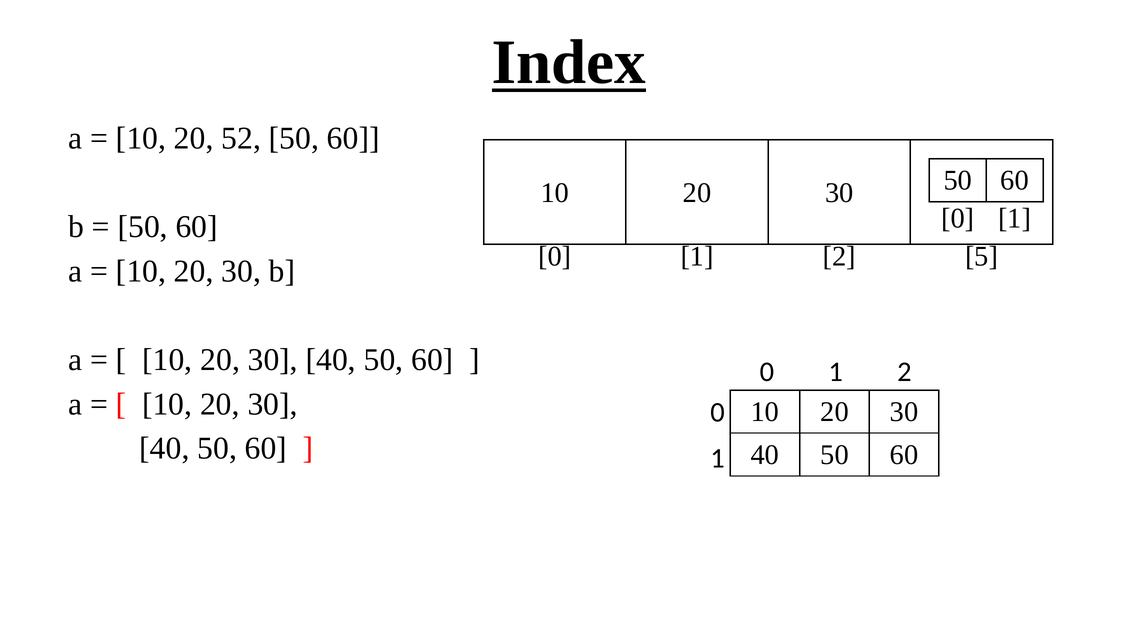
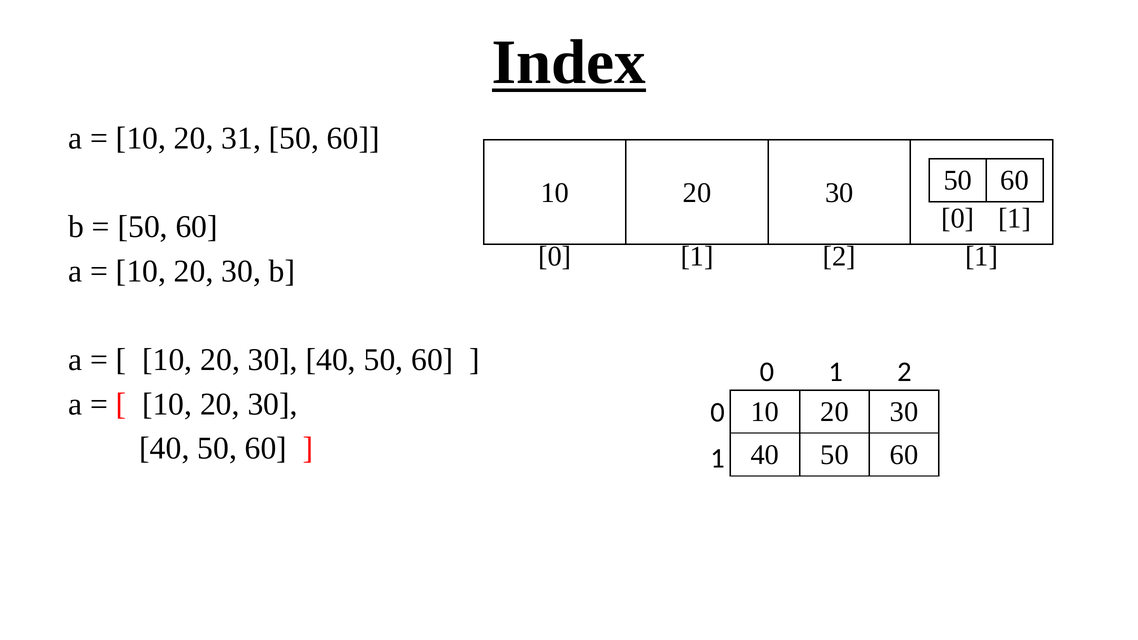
52: 52 -> 31 (241, 138)
2 5: 5 -> 1 (982, 256)
